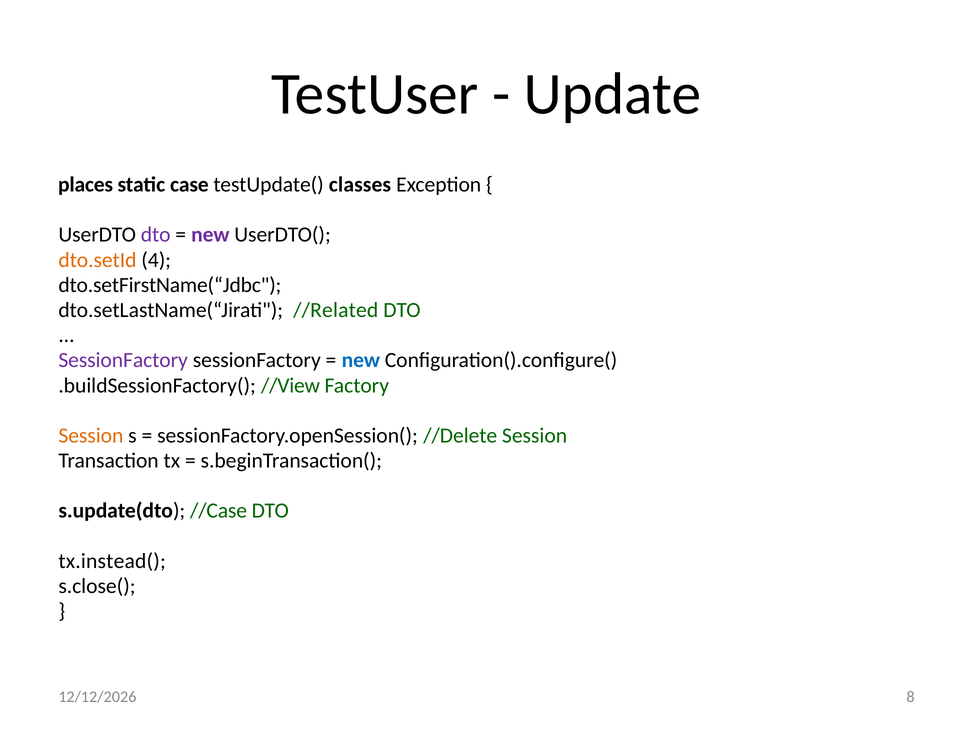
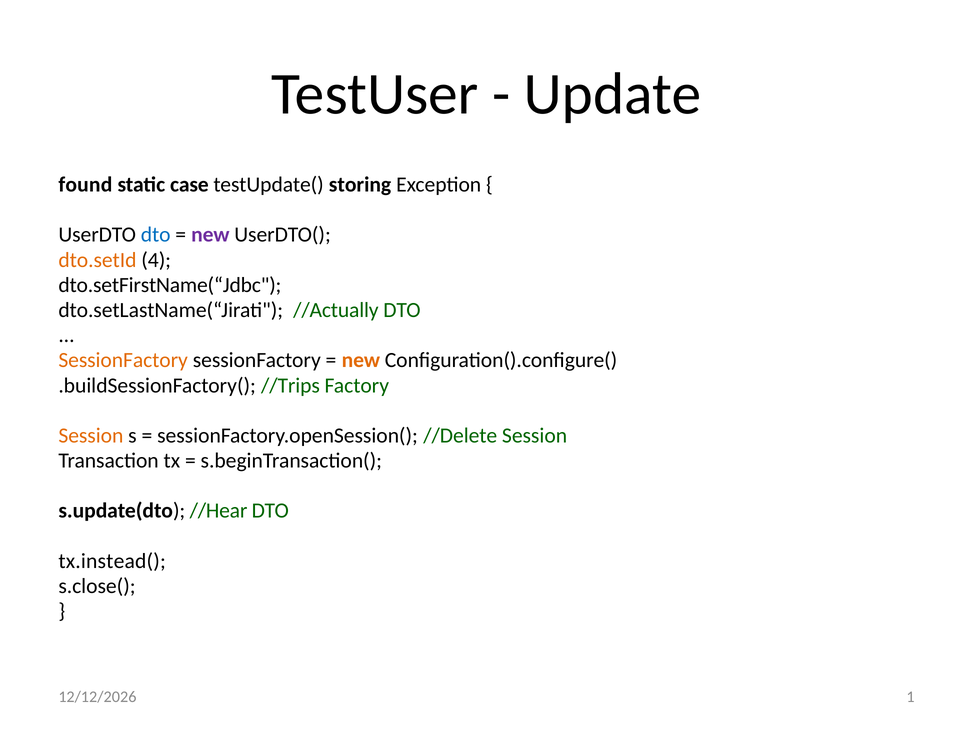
places: places -> found (85, 185)
classes: classes -> storing (360, 185)
dto colour: purple -> blue (156, 235)
//Related: //Related -> //Actually (336, 310)
SessionFactory colour: purple -> orange (123, 360)
new colour: blue -> orange (361, 360)
//View: //View -> //Trips (290, 385)
//Case: //Case -> //Hear (219, 511)
8: 8 -> 1 (911, 697)
